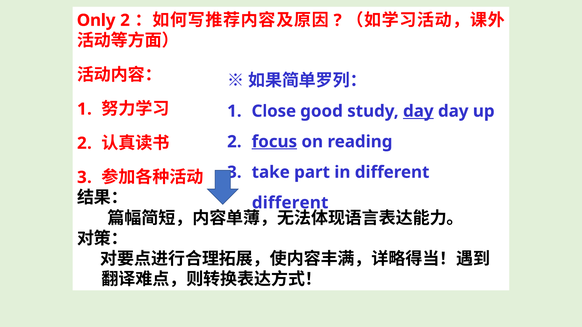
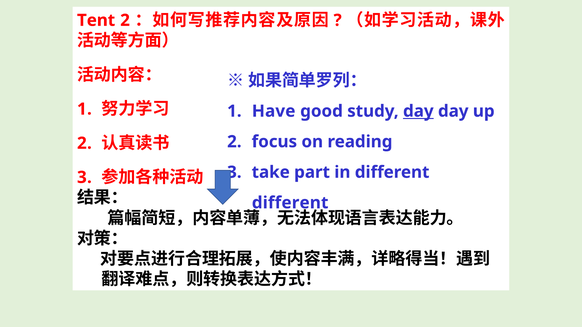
Only: Only -> Tent (96, 20)
Close: Close -> Have (274, 111)
focus underline: present -> none (274, 142)
